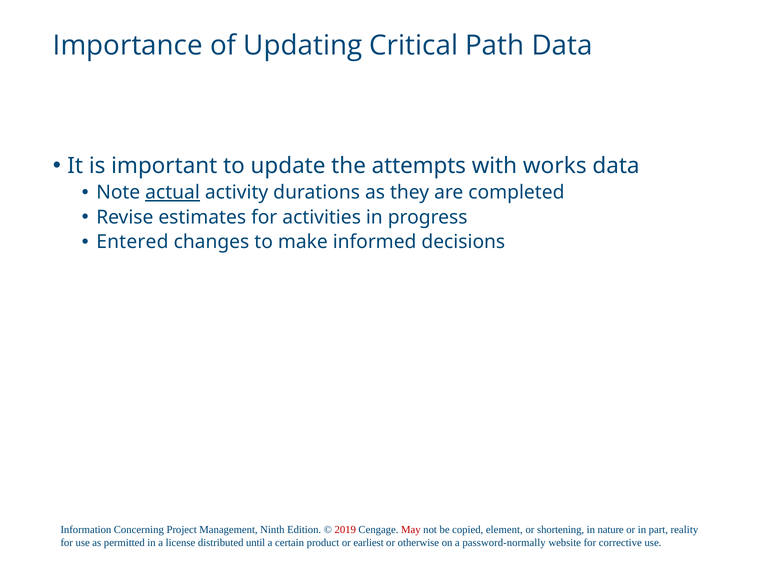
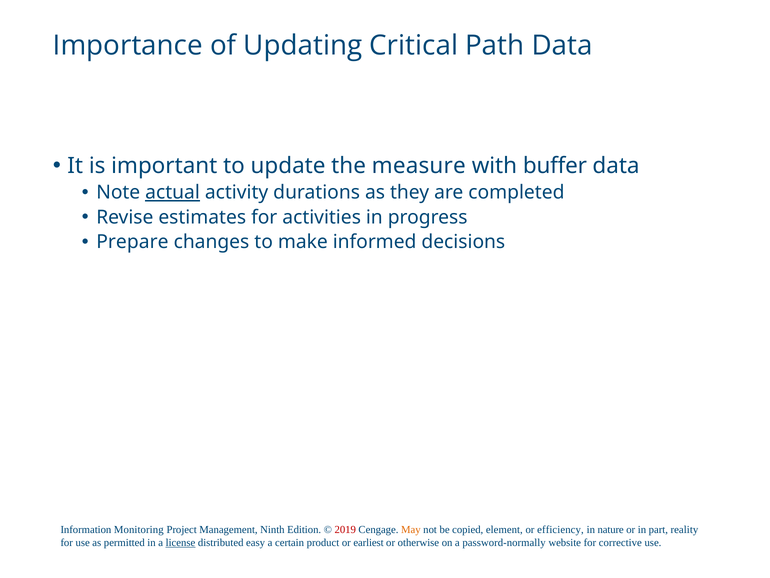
attempts: attempts -> measure (419, 166)
works: works -> buffer (555, 166)
Entered: Entered -> Prepare (132, 242)
Concerning: Concerning -> Monitoring (139, 529)
May colour: red -> orange (411, 529)
shortening: shortening -> efficiency (560, 529)
license underline: none -> present (180, 542)
until: until -> easy (256, 542)
